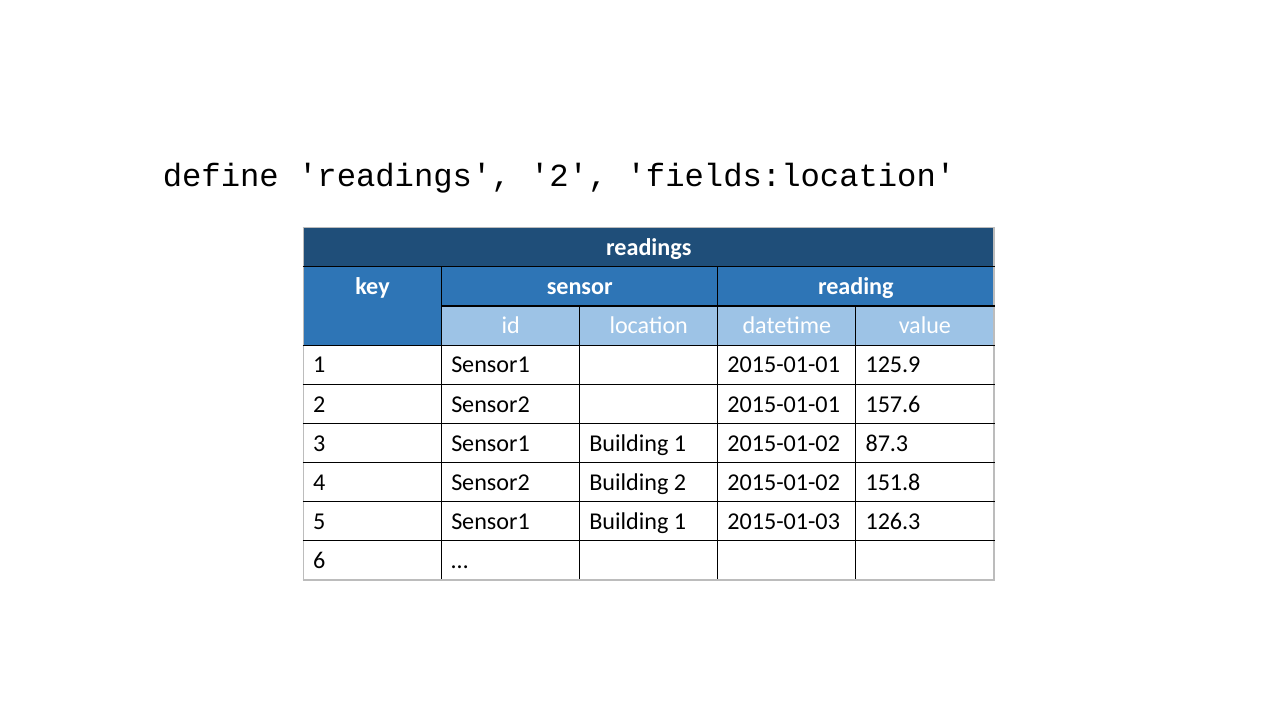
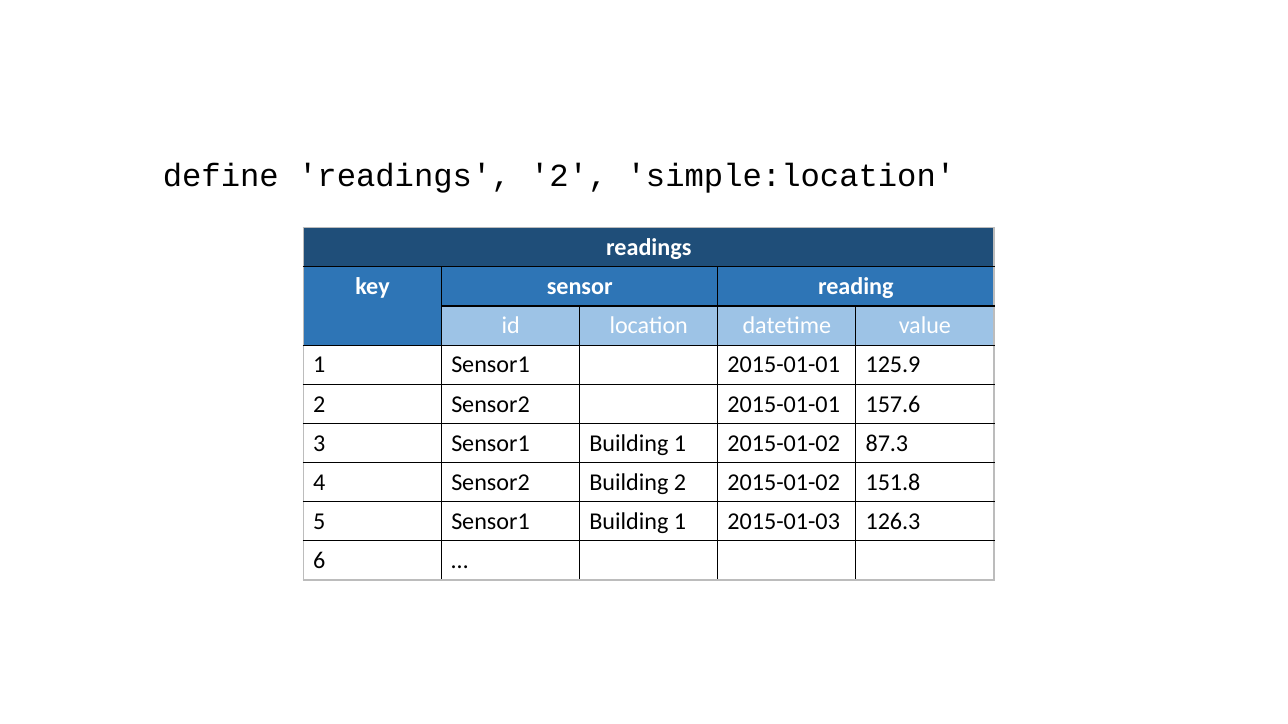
fields:location: fields:location -> simple:location (791, 176)
